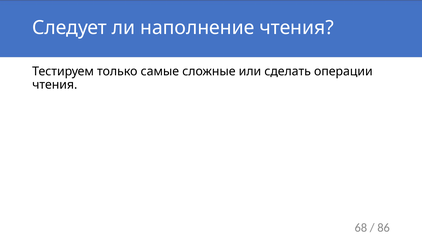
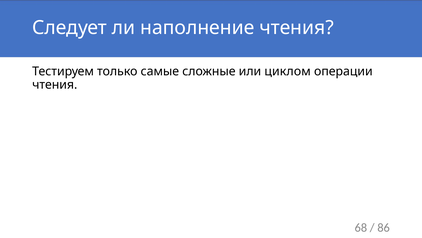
сделать: сделать -> циклом (288, 71)
